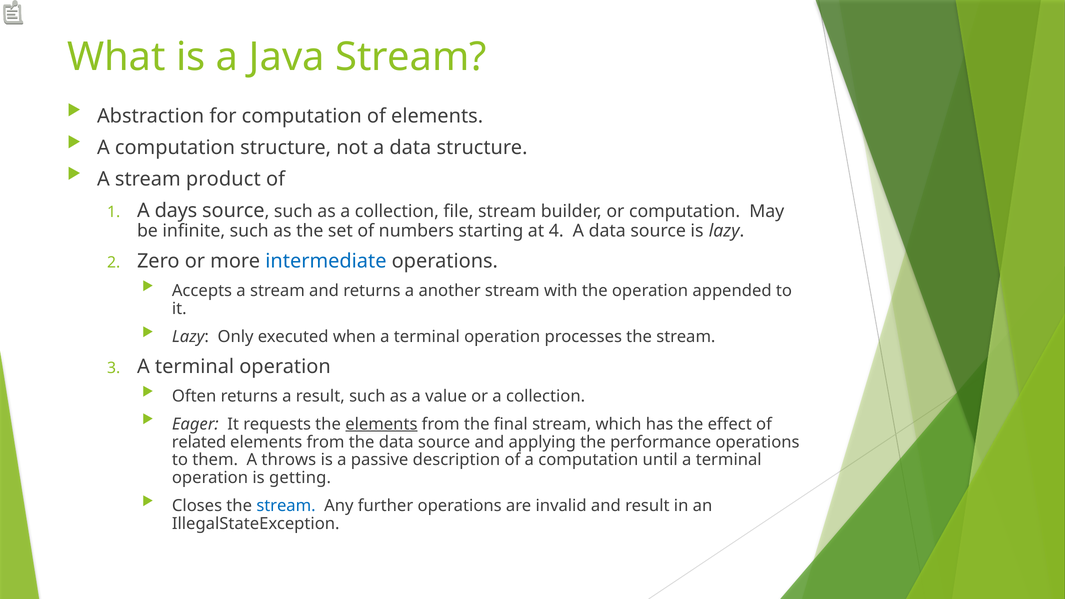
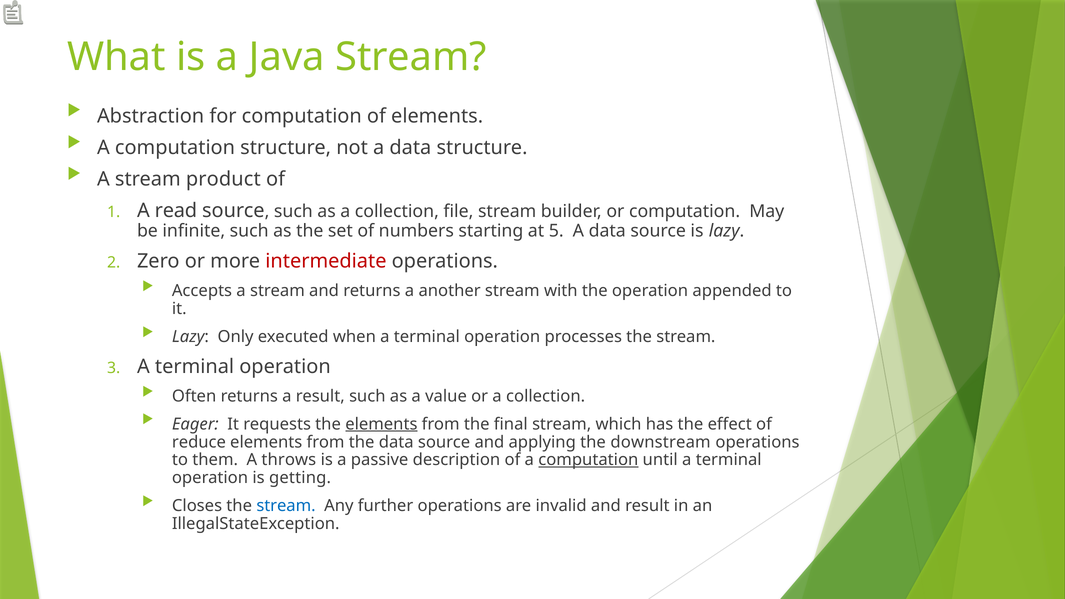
days: days -> read (176, 211)
4: 4 -> 5 (556, 231)
intermediate colour: blue -> red (326, 261)
related: related -> reduce (199, 442)
performance: performance -> downstream (661, 442)
computation underline: none -> present (588, 460)
